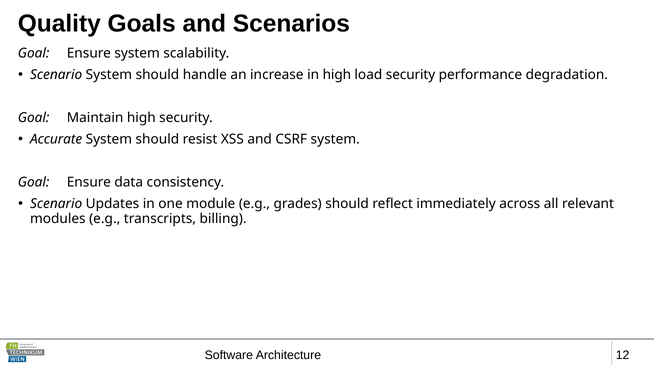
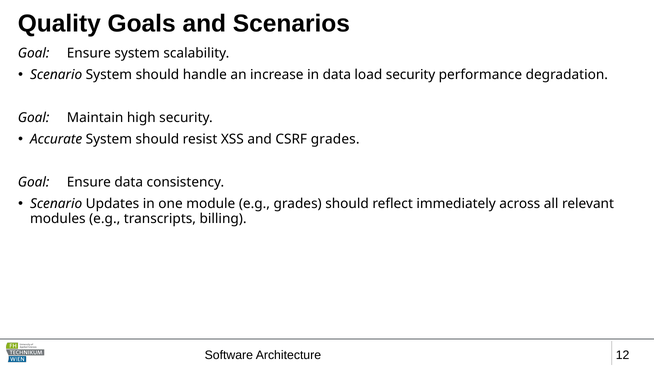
in high: high -> data (337, 75)
CSRF system: system -> grades (335, 139)
